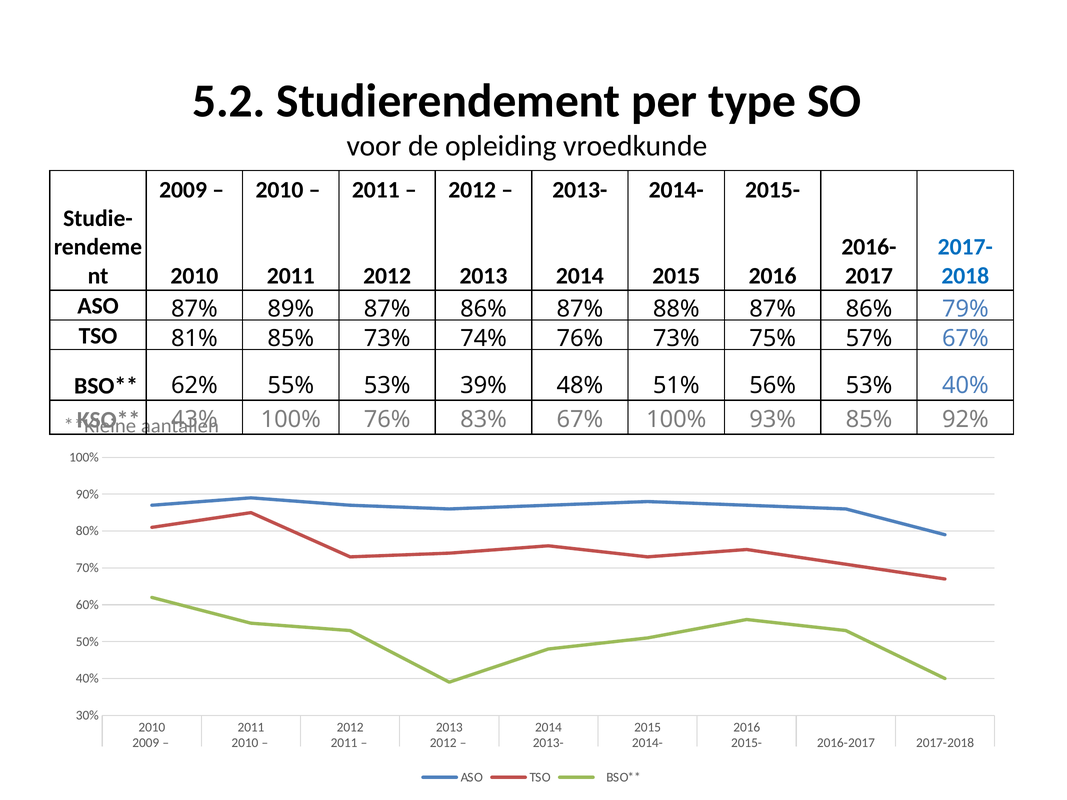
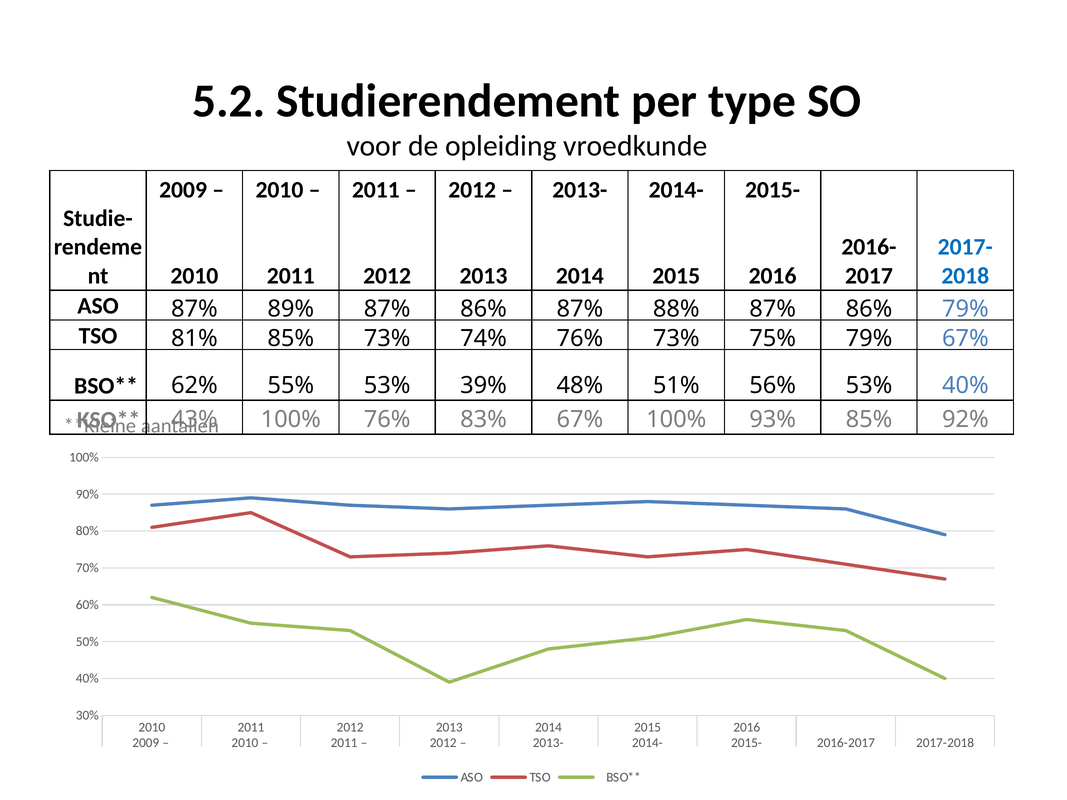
75% 57%: 57% -> 79% (869, 338)
